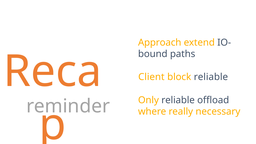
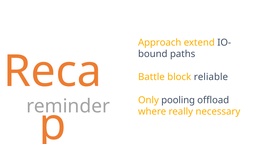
Client: Client -> Battle (151, 77)
Only reliable: reliable -> pooling (178, 100)
